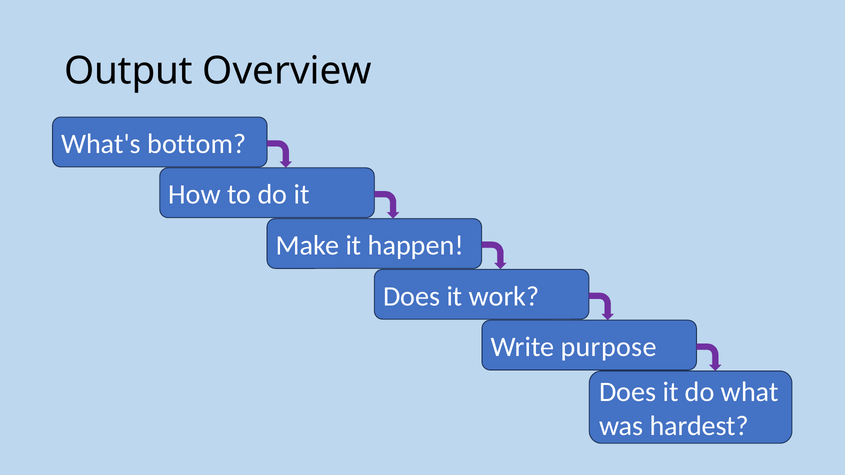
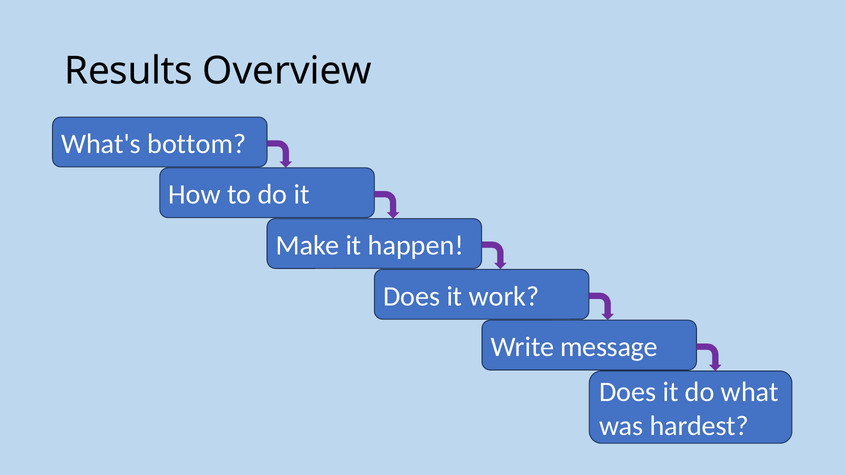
Output: Output -> Results (129, 71)
purpose: purpose -> message (609, 347)
